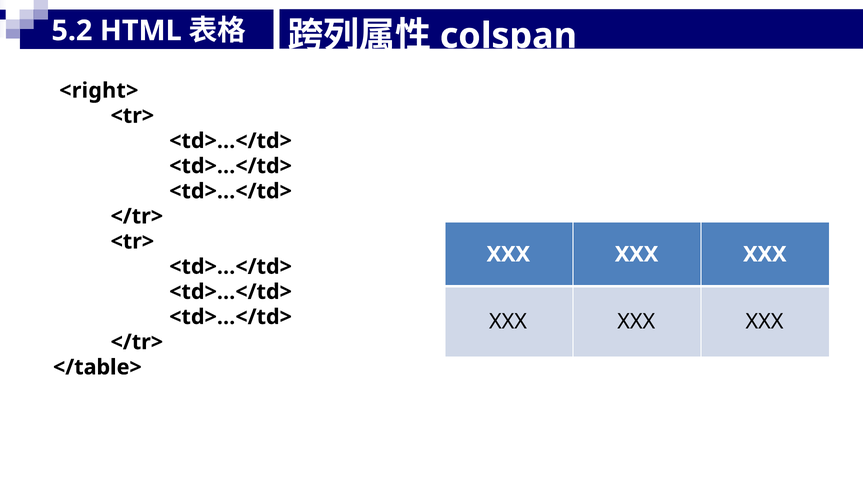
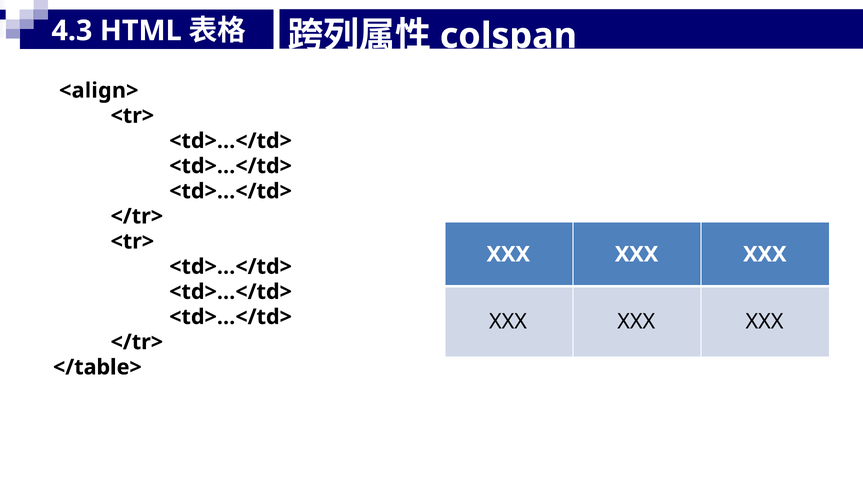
5.2: 5.2 -> 4.3 (72, 31)
<right>: <right> -> <align> (99, 91)
